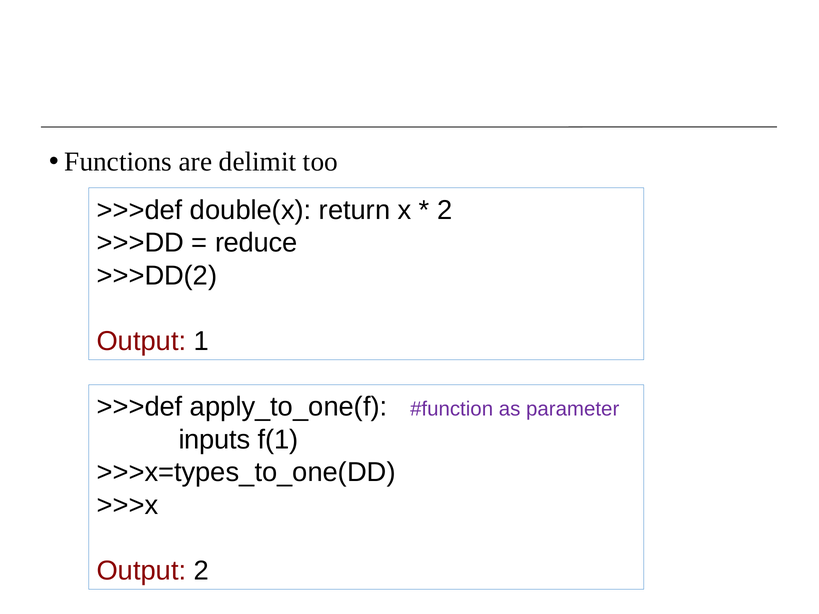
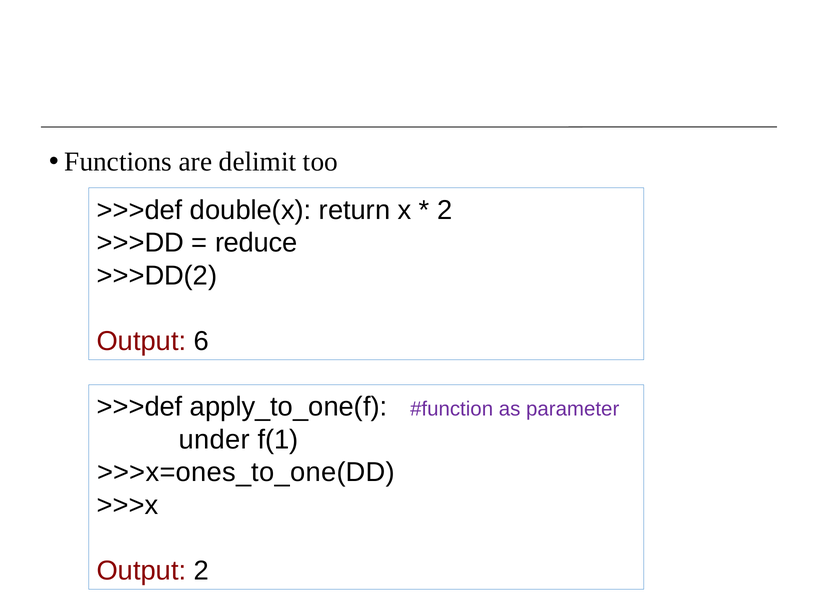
1: 1 -> 6 (201, 341)
inputs: inputs -> under (214, 440)
>>>x=types_to_one(DD: >>>x=types_to_one(DD -> >>>x=ones_to_one(DD (246, 473)
